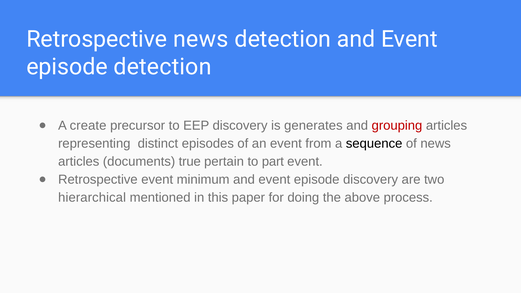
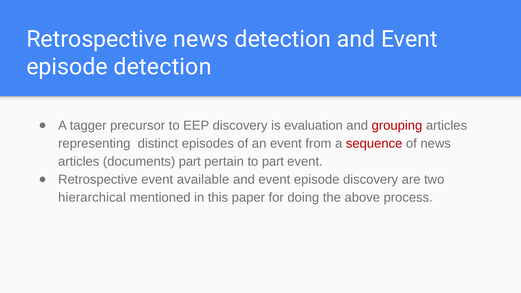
create: create -> tagger (88, 126)
generates: generates -> evaluation (313, 126)
sequence colour: black -> red (374, 144)
documents true: true -> part (190, 162)
minimum: minimum -> available (203, 180)
